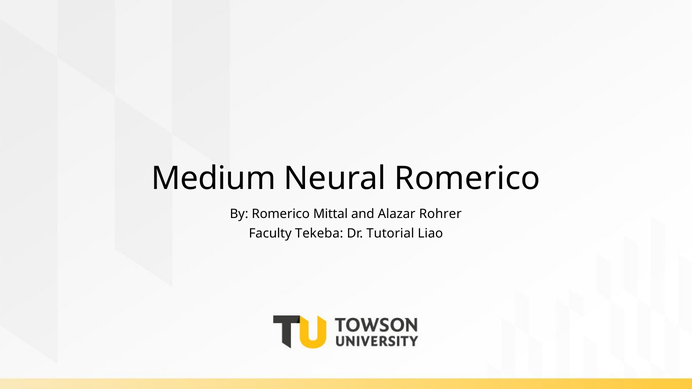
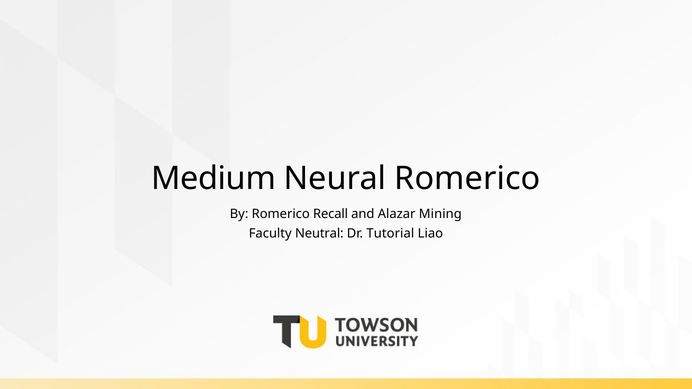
Mittal: Mittal -> Recall (331, 214)
Rohrer: Rohrer -> Mining (440, 214)
Tekeba: Tekeba -> Neutral (319, 233)
